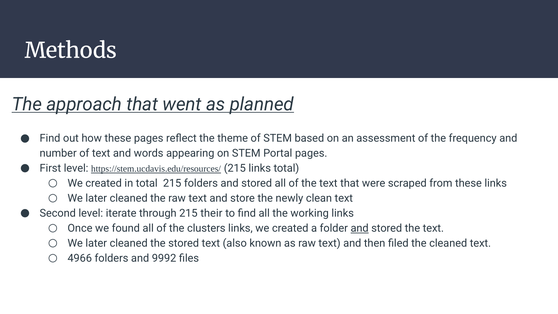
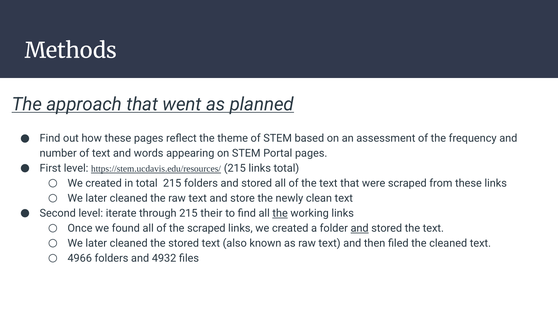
the underline: none -> present (280, 213)
the clusters: clusters -> scraped (206, 228)
9992: 9992 -> 4932 (164, 258)
